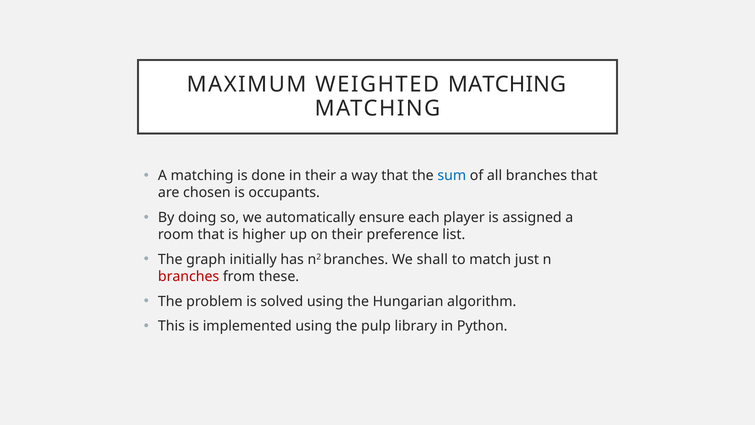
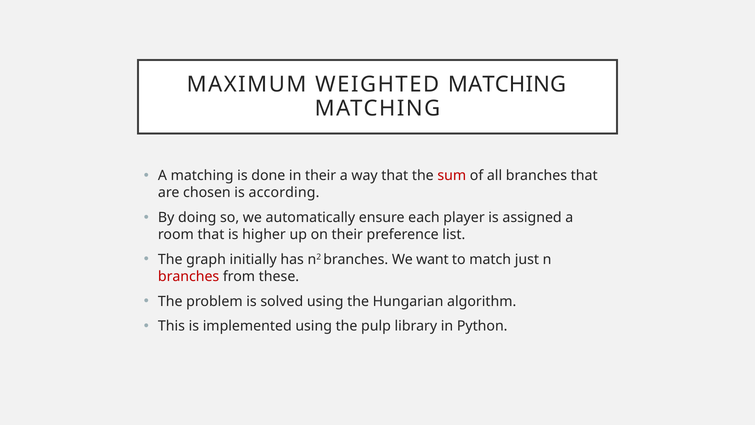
sum colour: blue -> red (452, 176)
occupants: occupants -> according (284, 193)
shall: shall -> want (432, 259)
